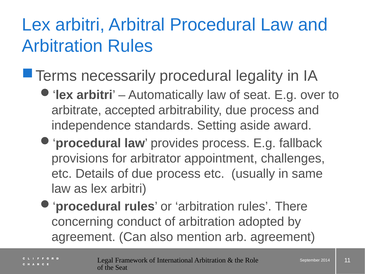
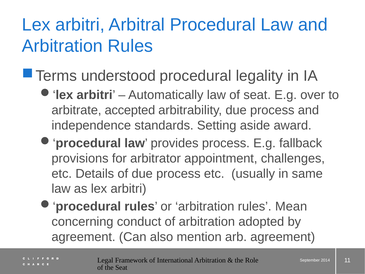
necessarily: necessarily -> understood (118, 76)
There: There -> Mean (291, 206)
